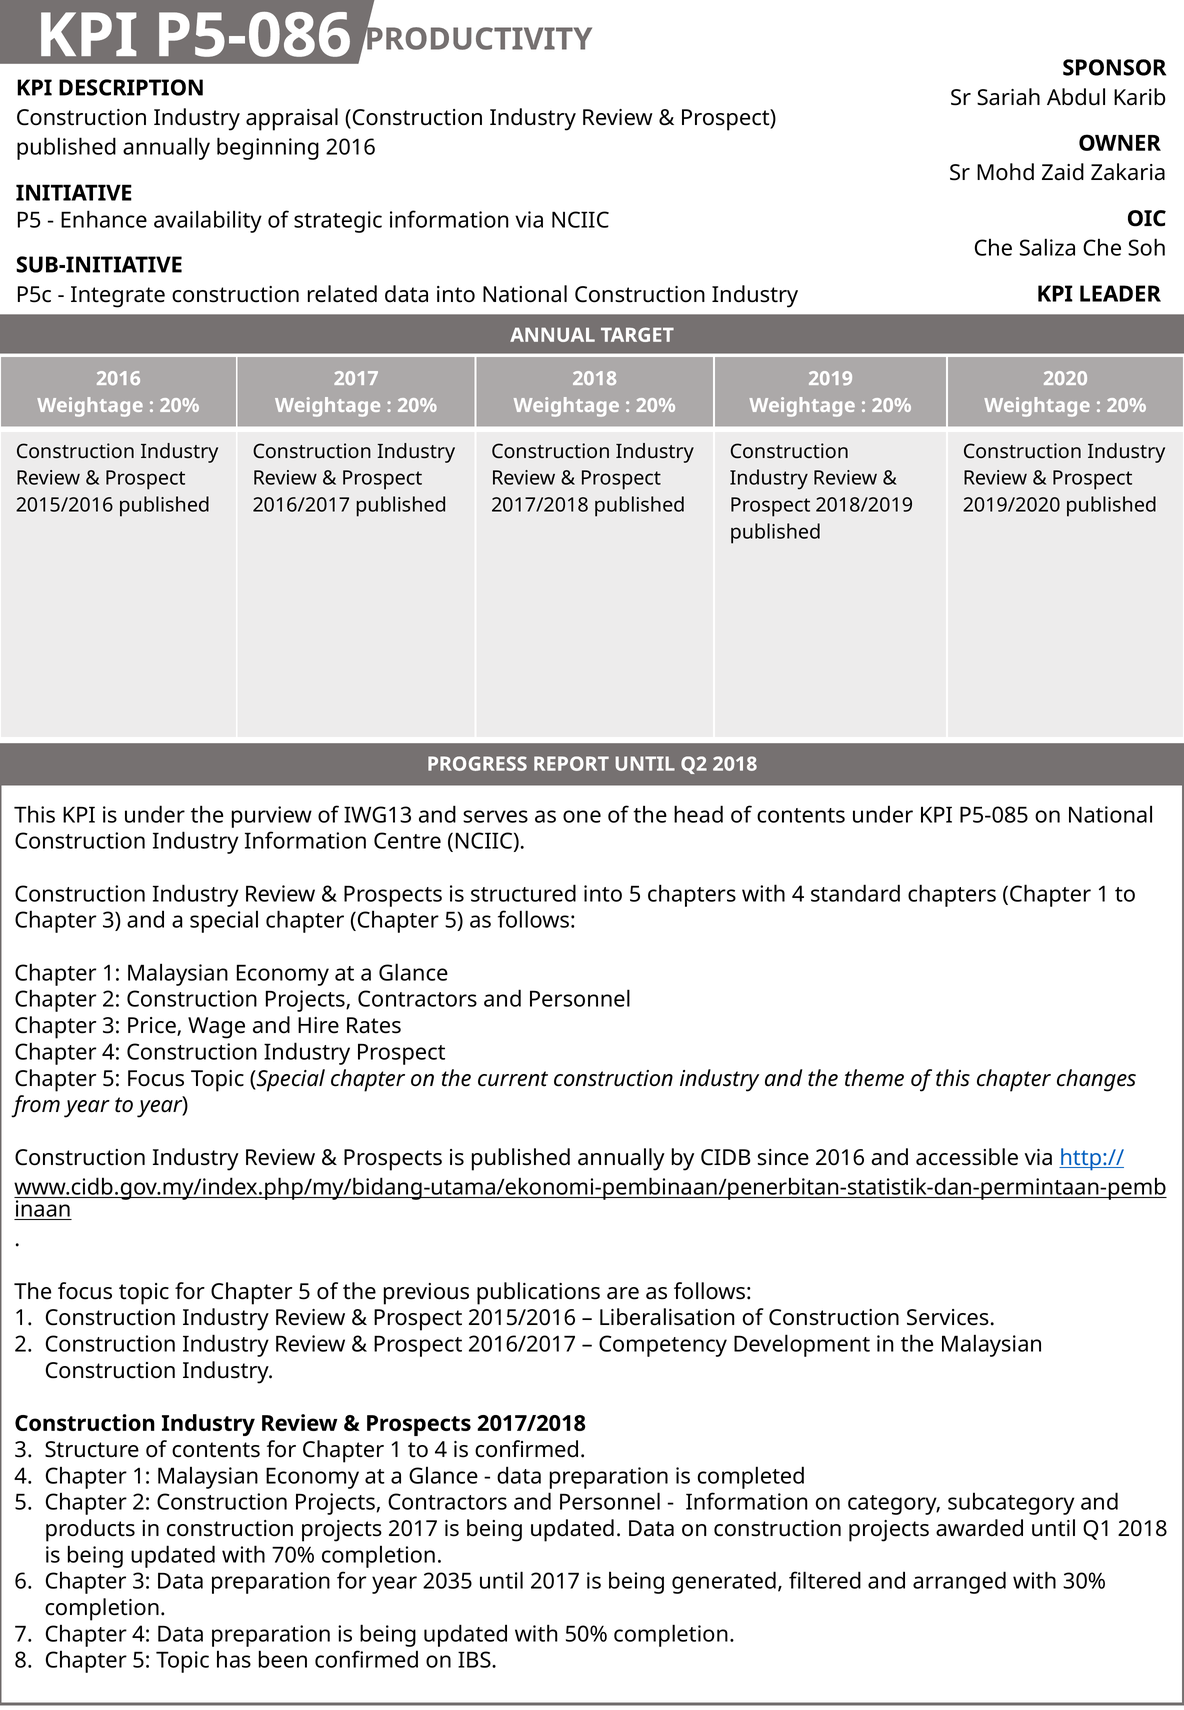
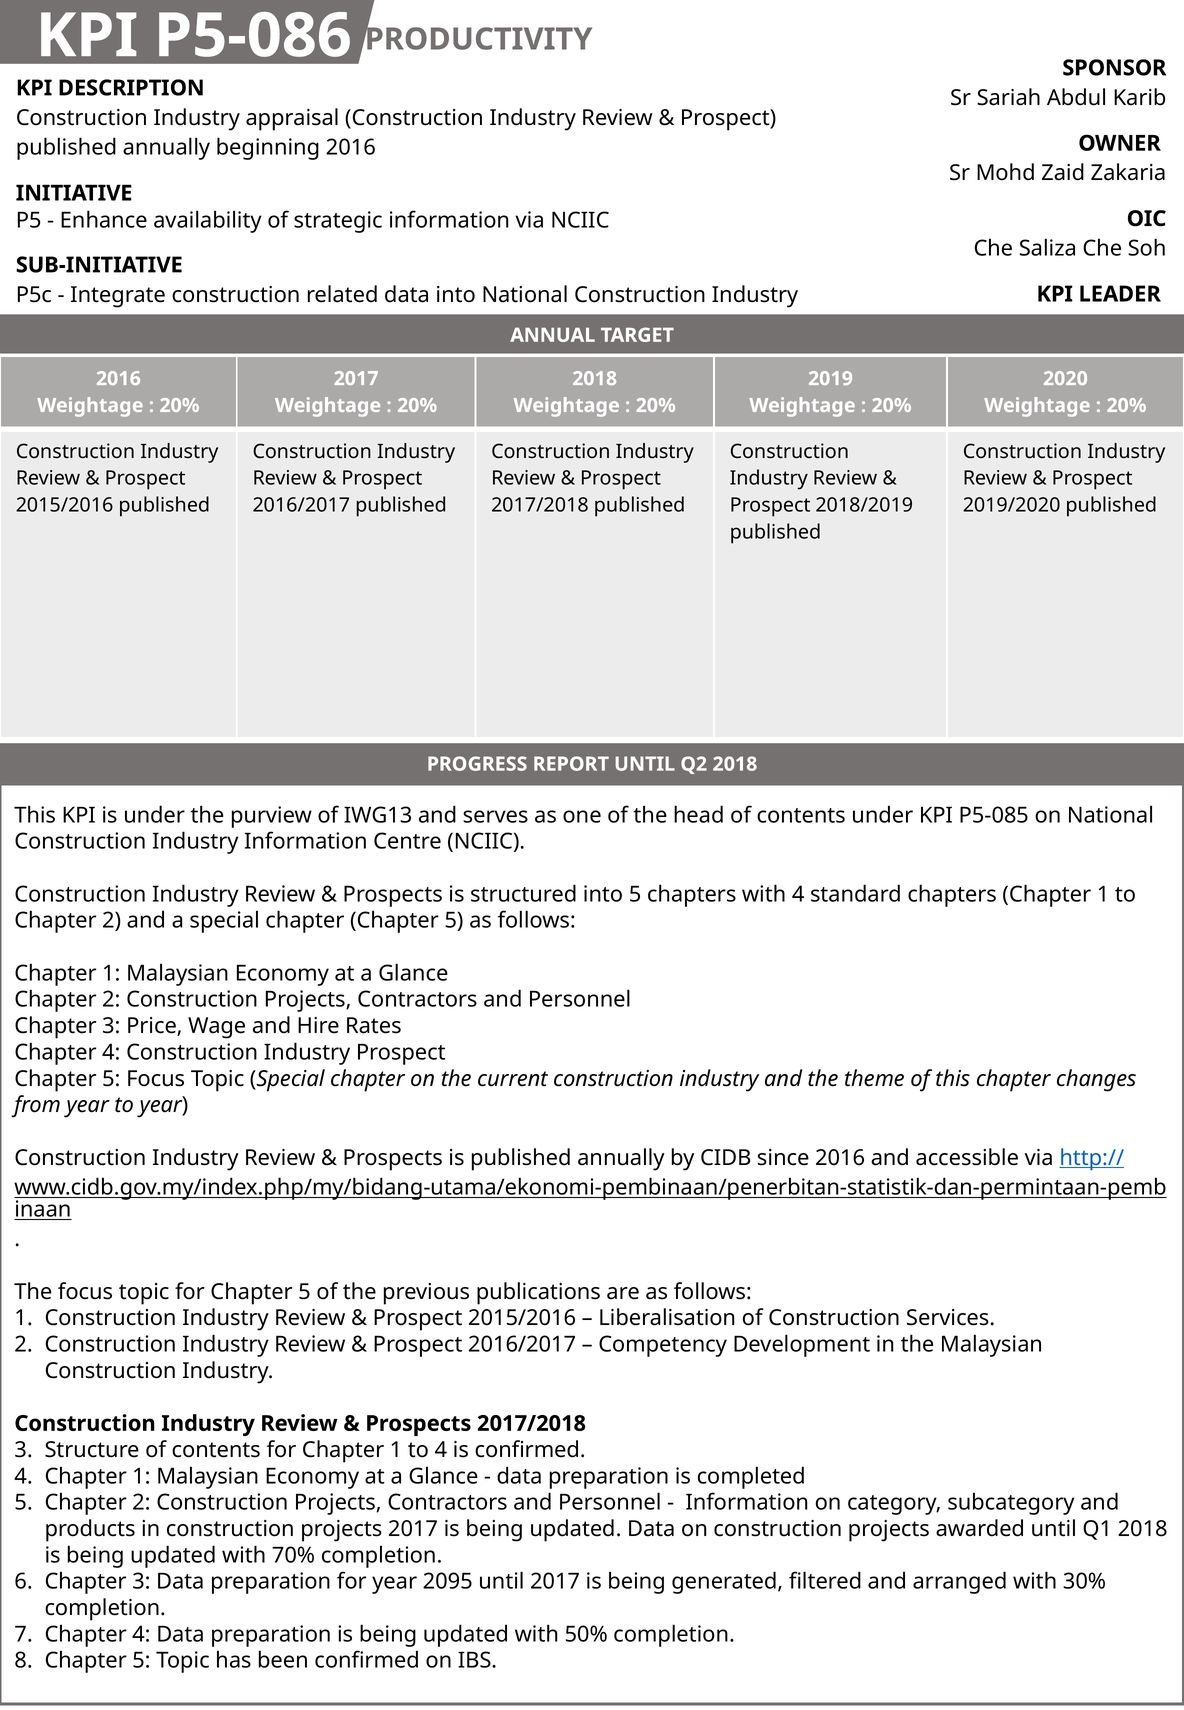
3: 3 -> 2 (112, 921)
2035: 2035 -> 2095 (448, 1582)
